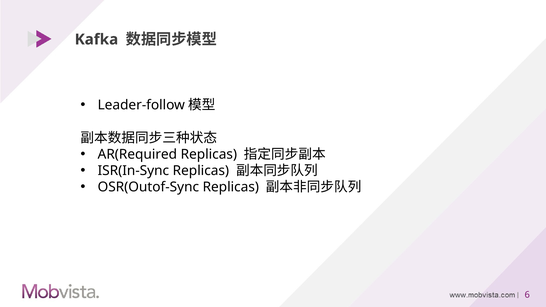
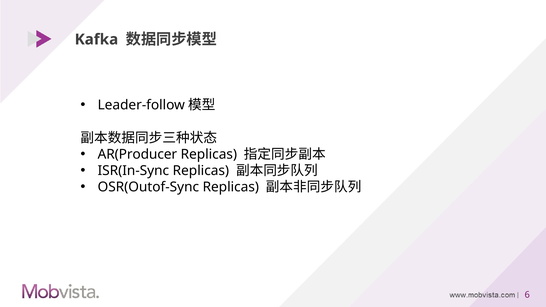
AR(Required: AR(Required -> AR(Producer (137, 154)
